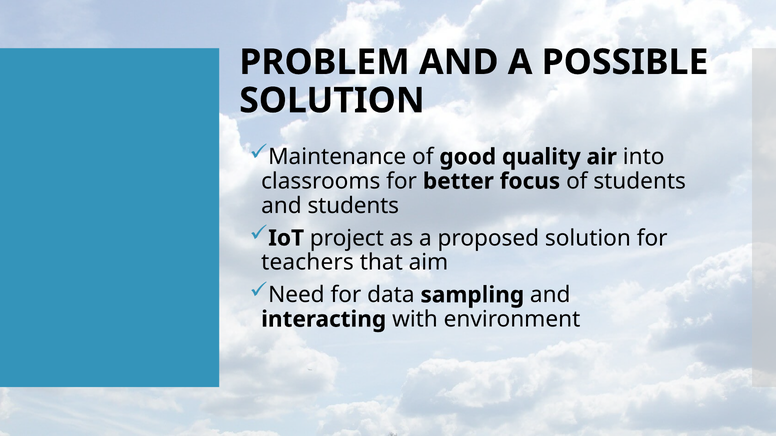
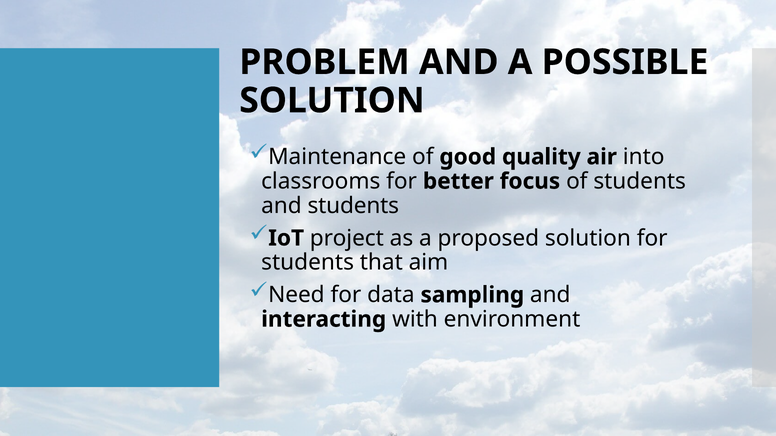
teachers: teachers -> students (308, 263)
